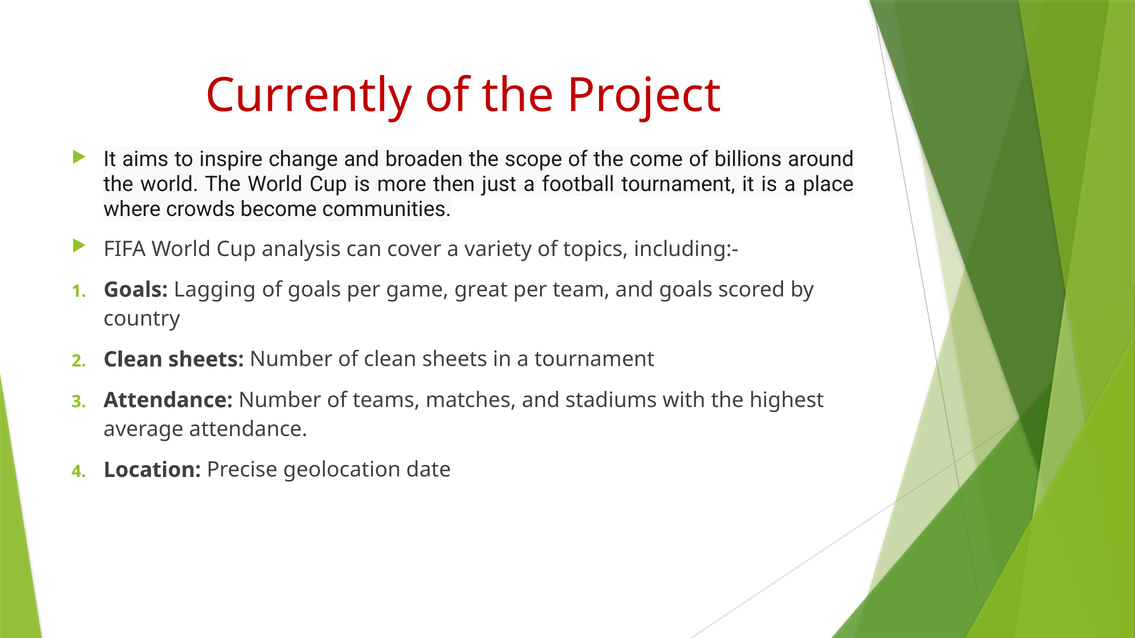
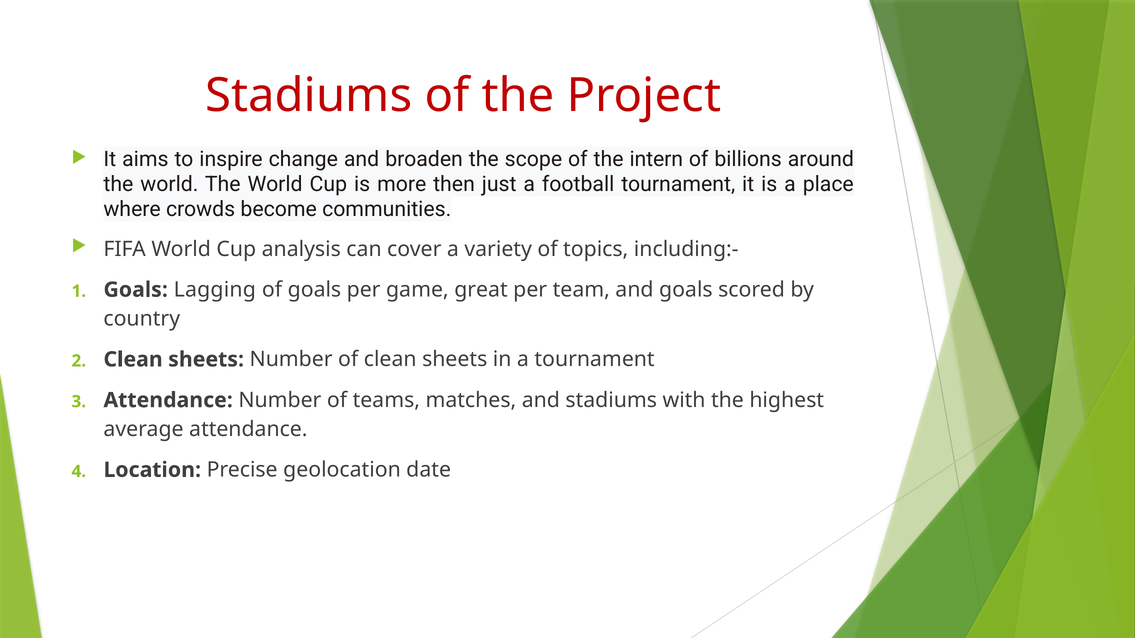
Currently: Currently -> Stadiums (309, 96)
come: come -> intern (656, 159)
